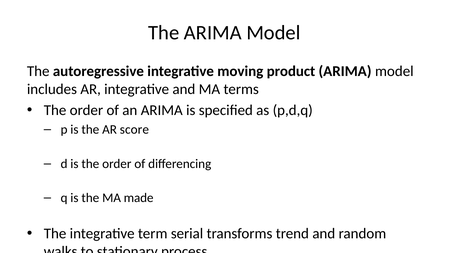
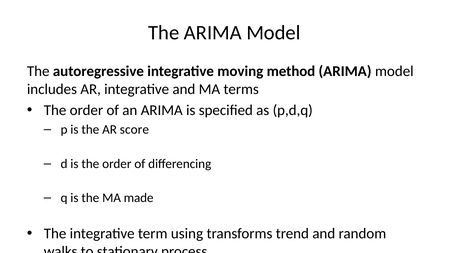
product: product -> method (291, 71)
serial: serial -> using (187, 233)
